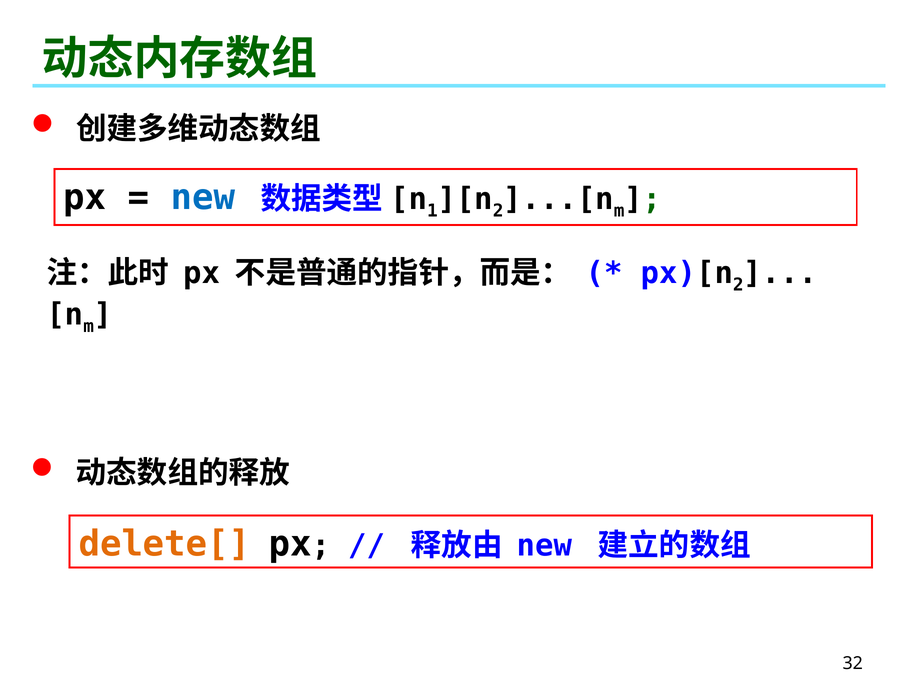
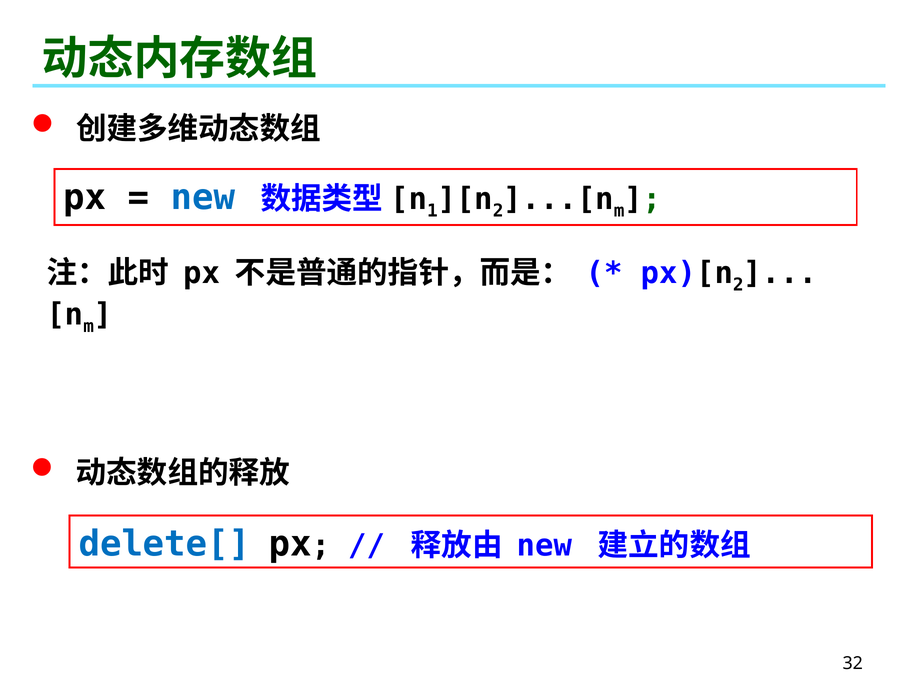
delete[ colour: orange -> blue (164, 544)
